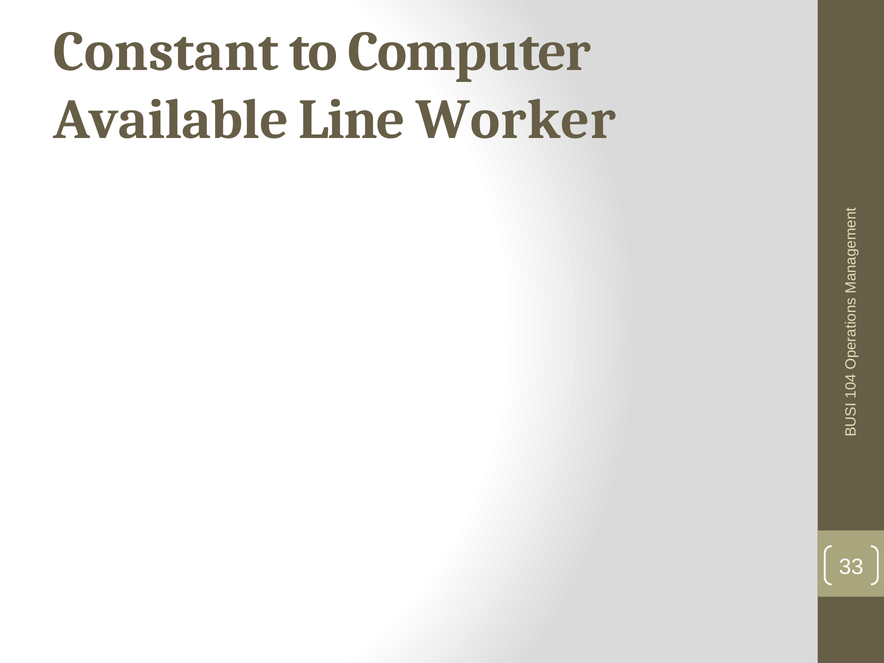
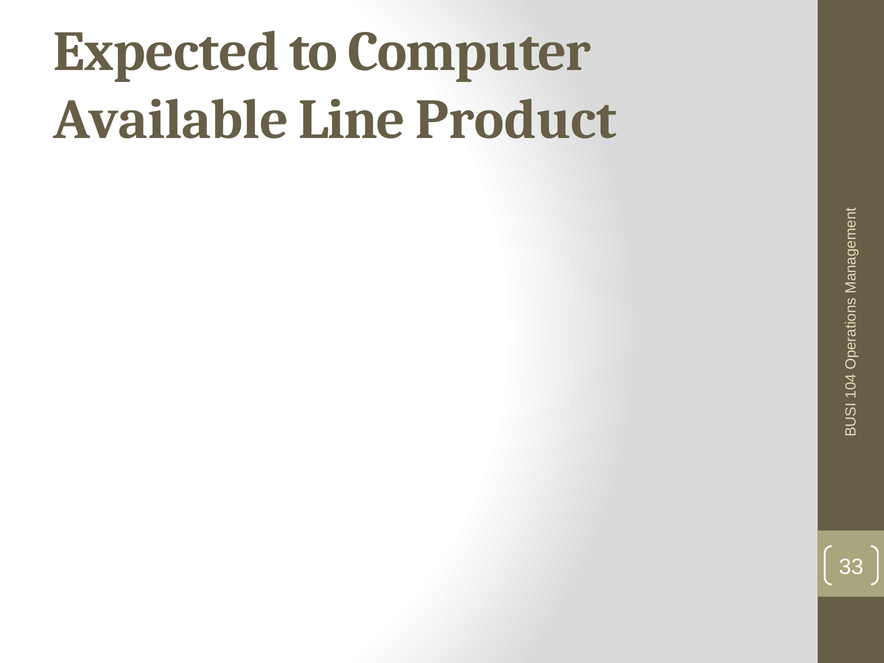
Constant: Constant -> Expected (166, 52)
Worker: Worker -> Product (516, 120)
